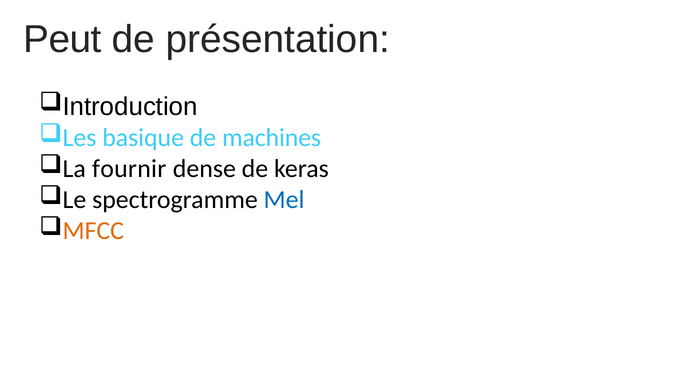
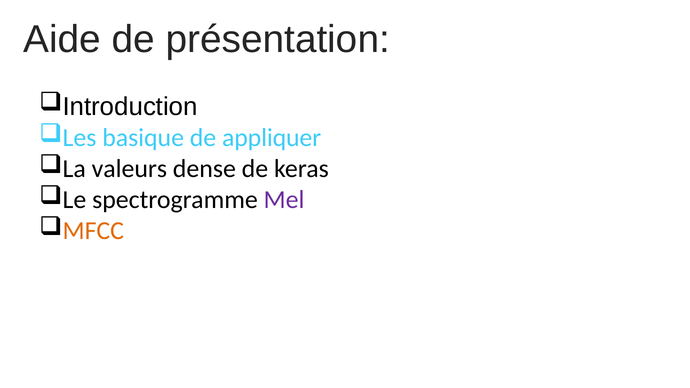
Peut: Peut -> Aide (62, 39)
machines: machines -> appliquer (272, 138)
fournir: fournir -> valeurs (129, 169)
Mel colour: blue -> purple (284, 200)
